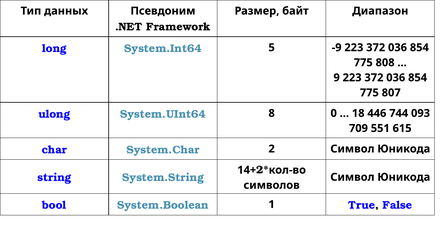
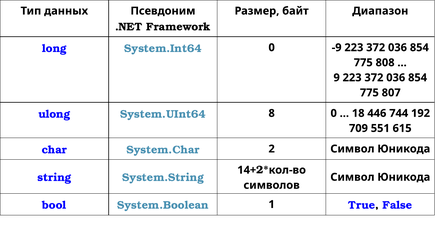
System.Int64 5: 5 -> 0 (272, 48)
093: 093 -> 192 (421, 114)
